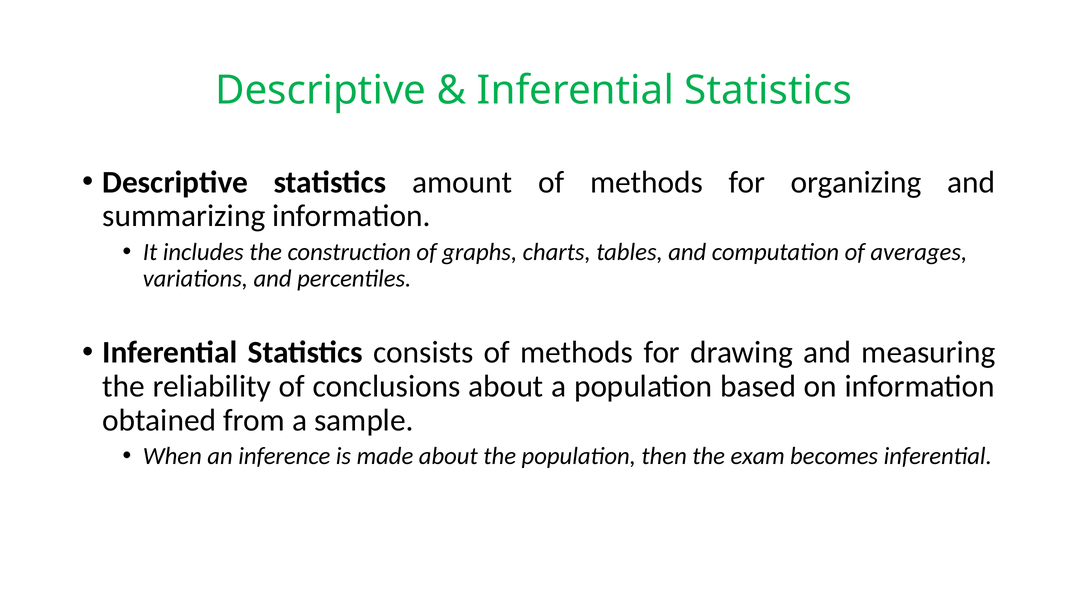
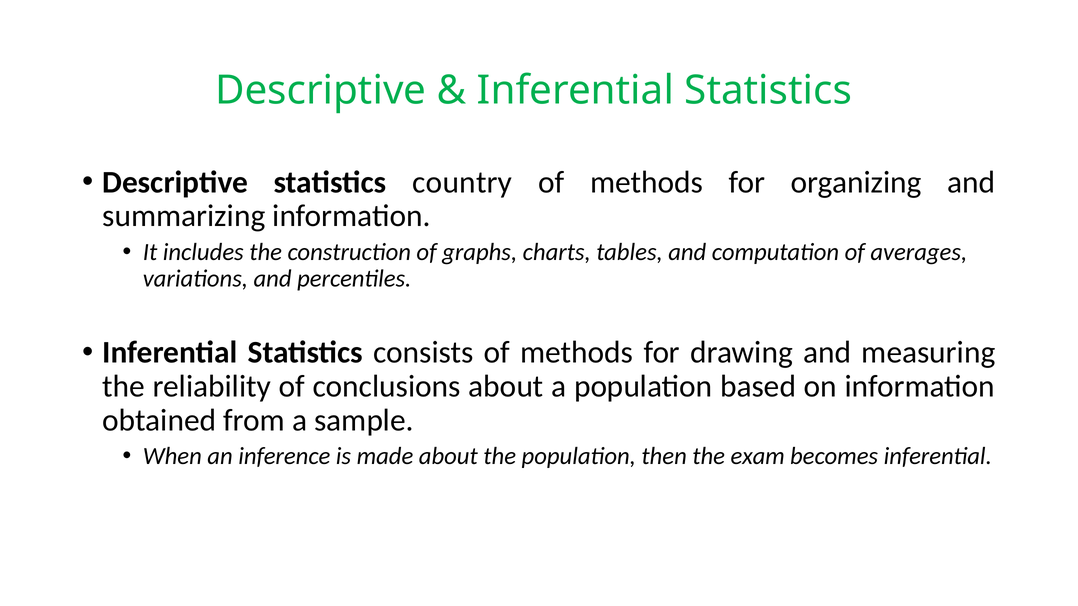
amount: amount -> country (462, 182)
